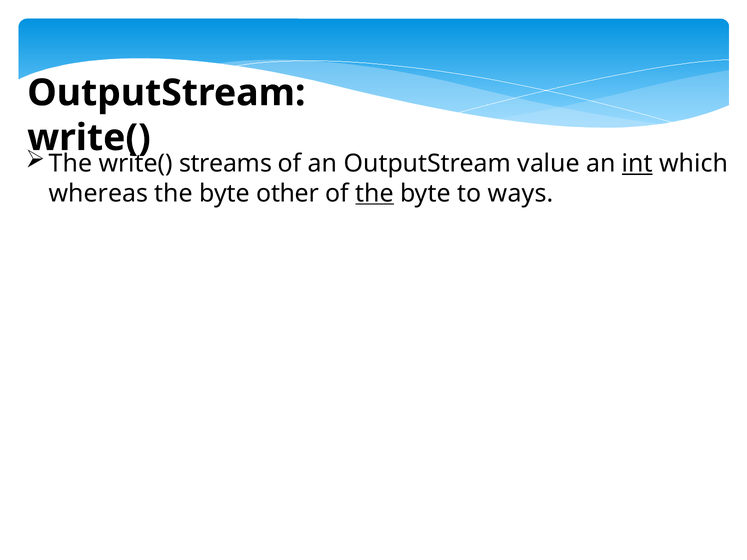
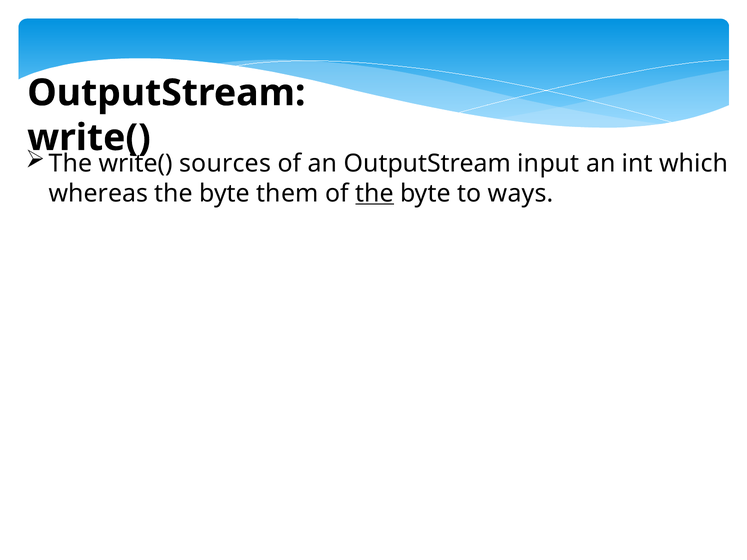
streams: streams -> sources (225, 164)
value: value -> input (548, 164)
int underline: present -> none (637, 164)
other: other -> them (287, 193)
